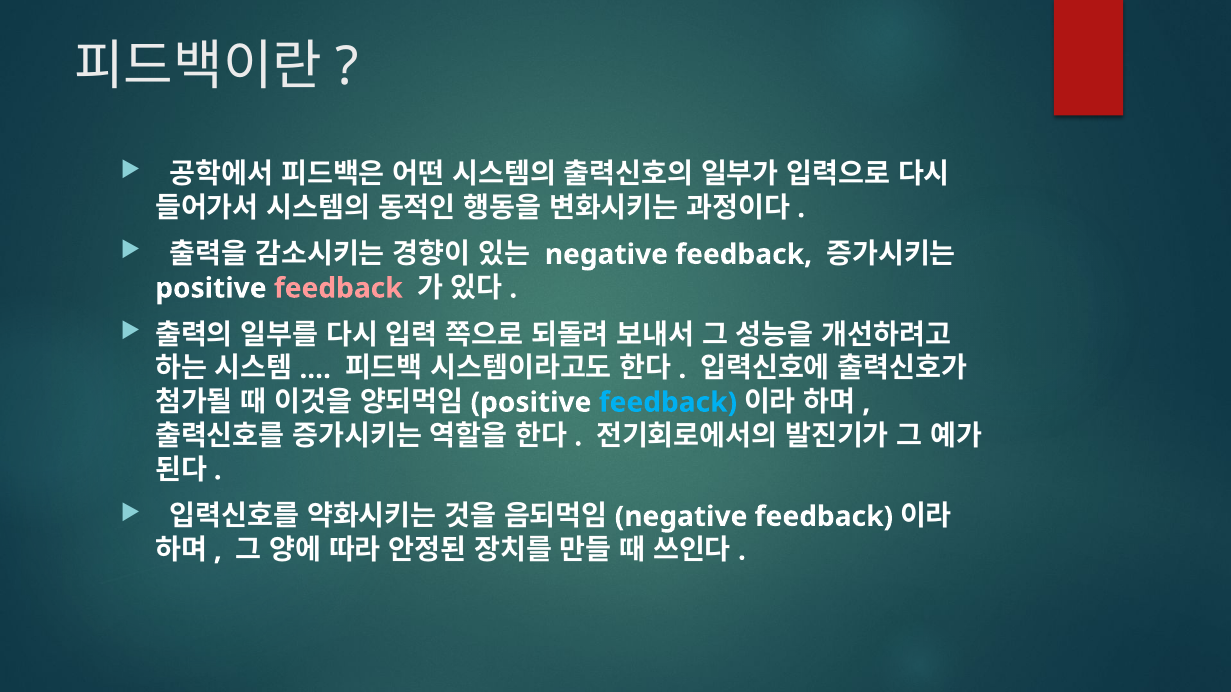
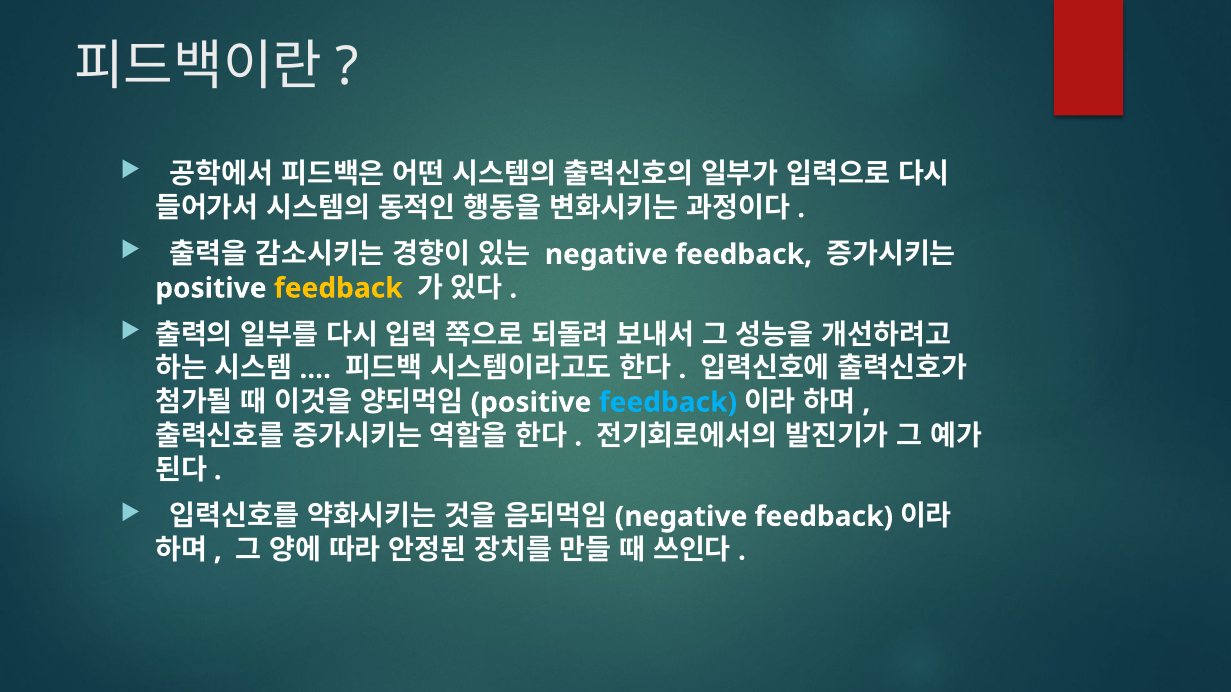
feedback colour: pink -> yellow (338, 288)
